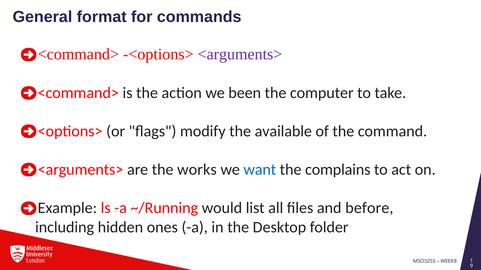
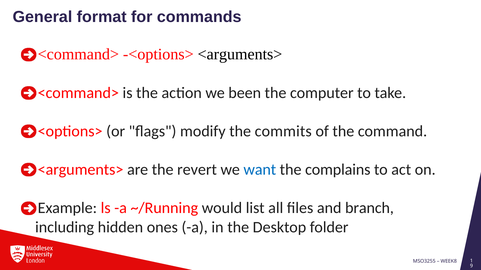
<arguments> colour: purple -> black (240, 54)
available: available -> commits (283, 131)
works: works -> revert (197, 170)
before: before -> branch (369, 208)
